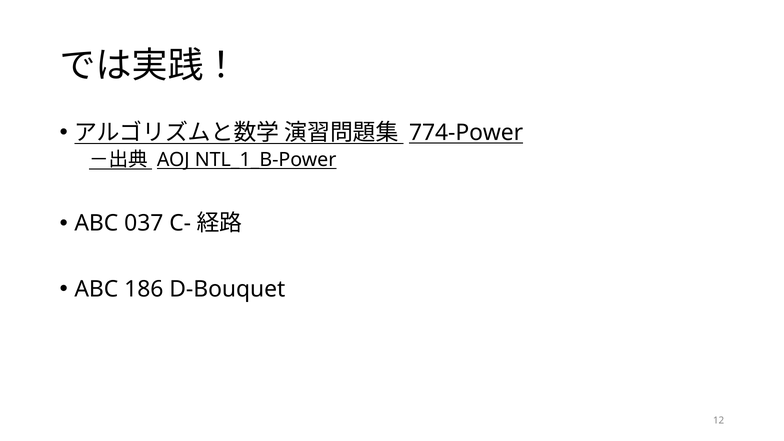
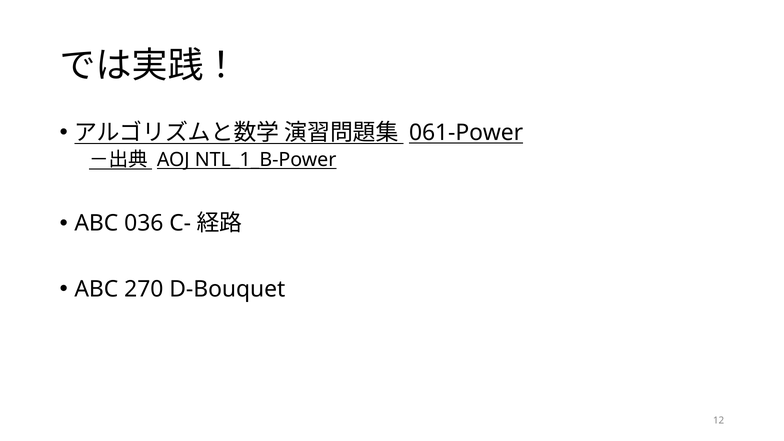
774-Power: 774-Power -> 061-Power (466, 133)
037: 037 -> 036 (144, 223)
186: 186 -> 270 (144, 289)
